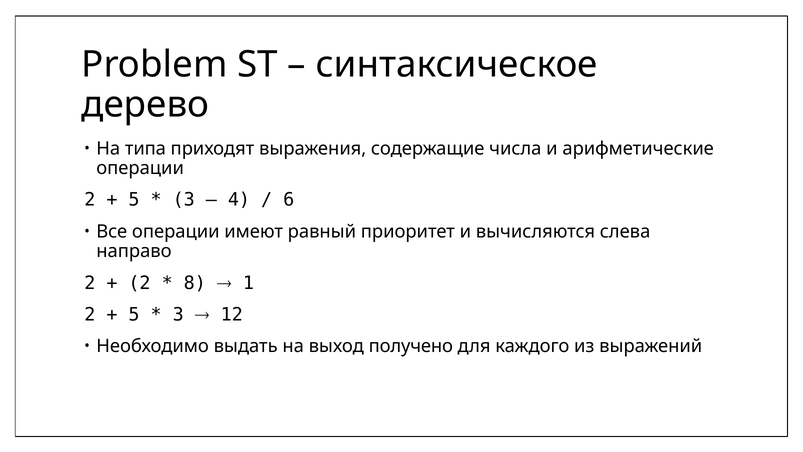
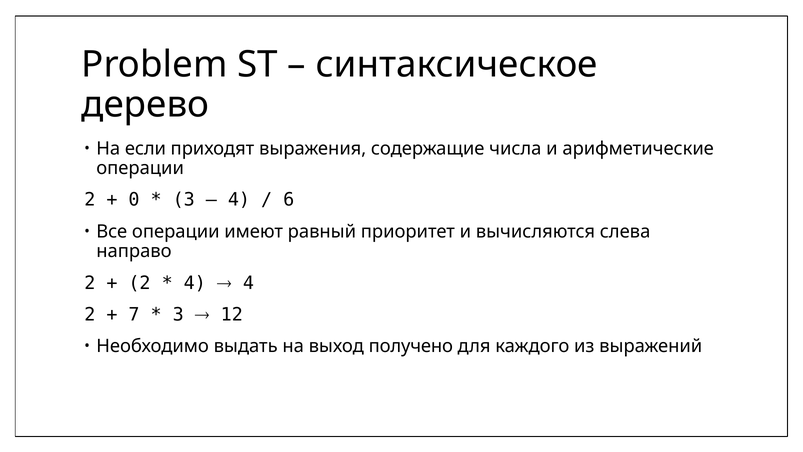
типа: типа -> если (145, 148)
5: 5 -> 0 (134, 200)
8: 8 -> 4 (195, 283)
1: 1 -> 4 (248, 283)
5: 5 -> 7 (134, 314)
